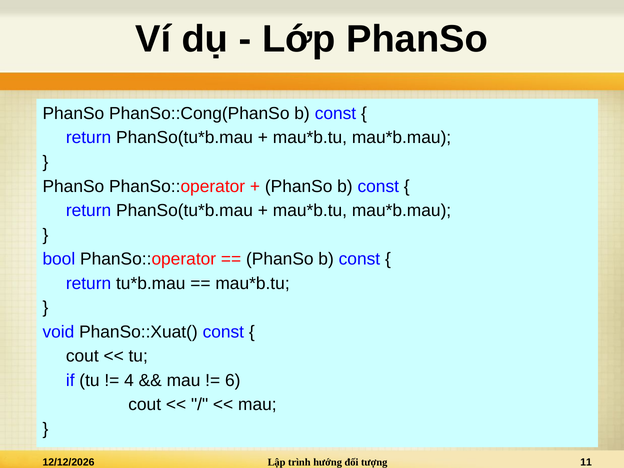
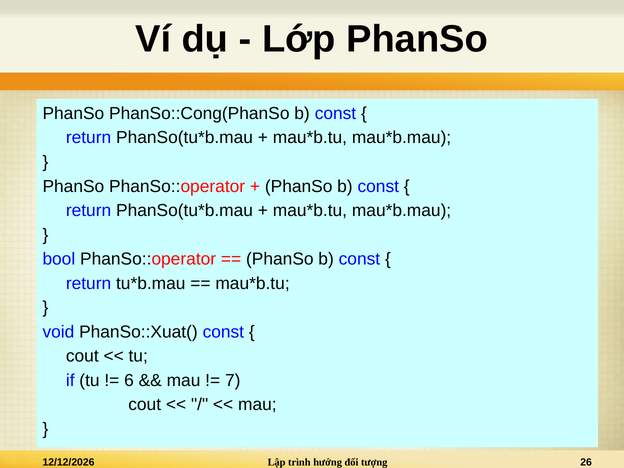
4: 4 -> 6 (129, 380)
6: 6 -> 7 (233, 380)
11: 11 -> 26 (586, 462)
